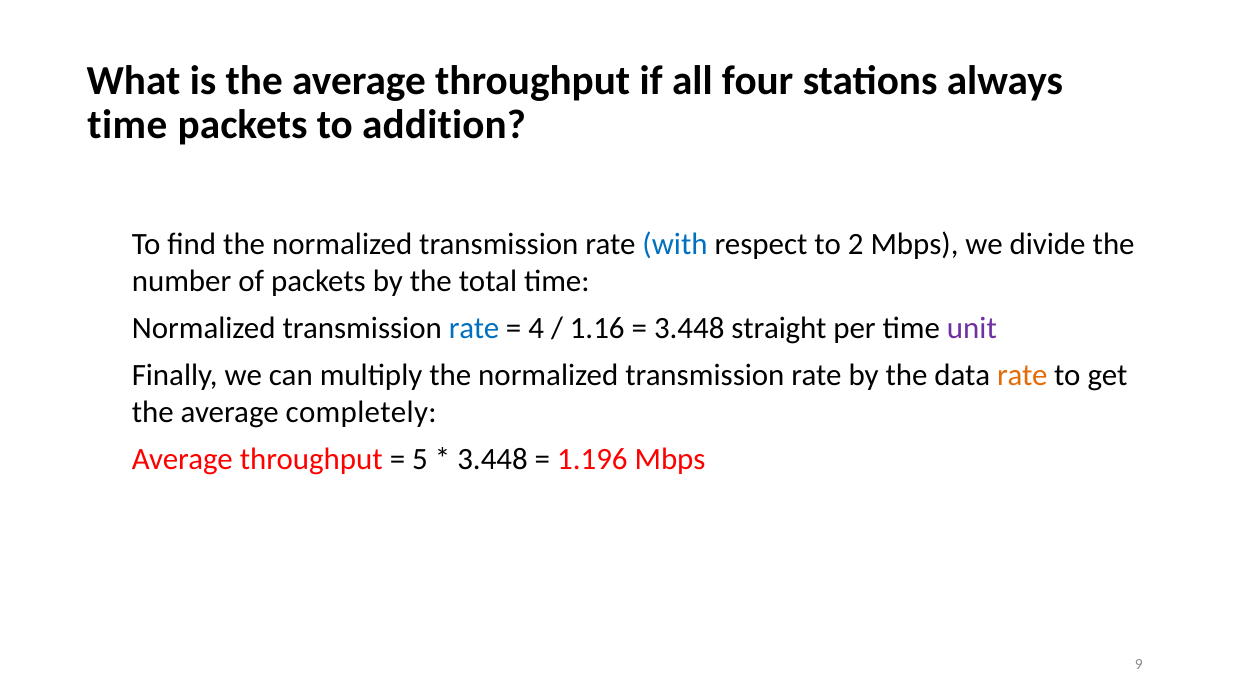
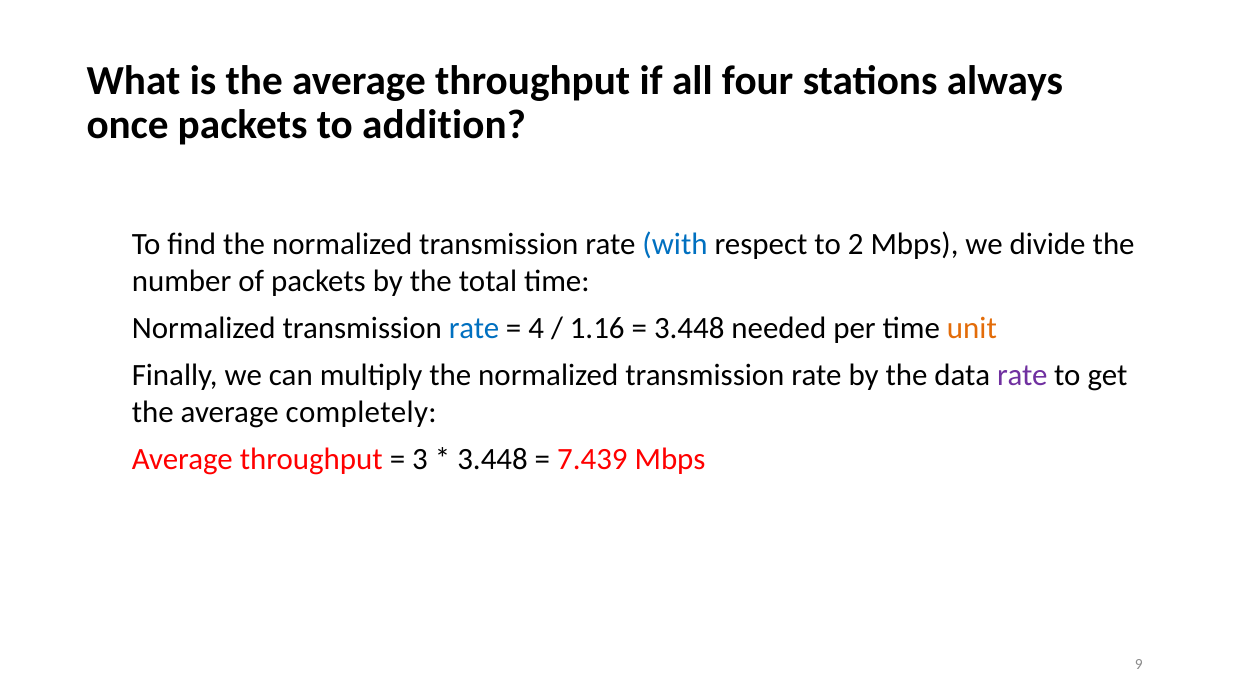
time: time -> once (128, 125)
straight: straight -> needed (779, 328)
unit colour: purple -> orange (972, 328)
rate colour: orange -> purple (1022, 375)
5: 5 -> 3 (420, 459)
1.196: 1.196 -> 7.439 (592, 459)
